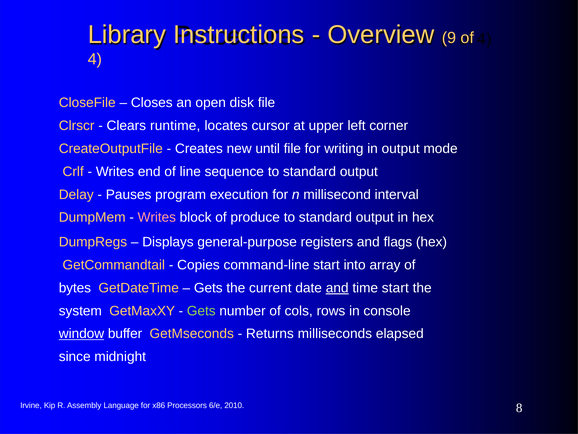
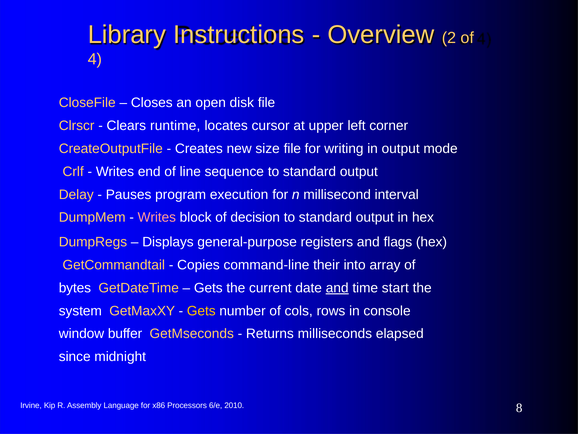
9: 9 -> 2 (449, 38)
until: until -> size (268, 148)
produce: produce -> decision (255, 217)
command-line start: start -> their (326, 265)
Gets colour: light green -> yellow (201, 310)
window underline: present -> none (81, 333)
